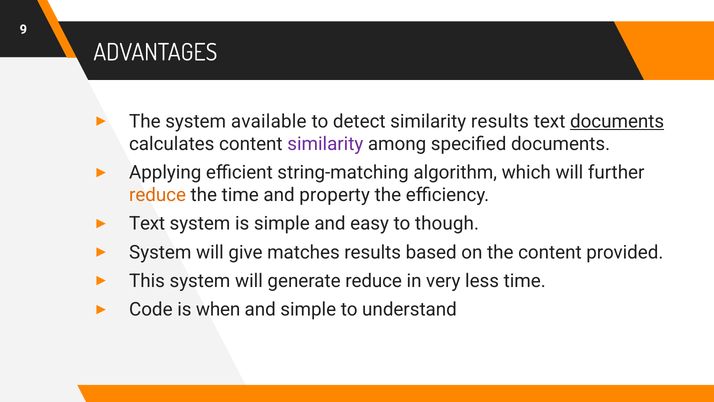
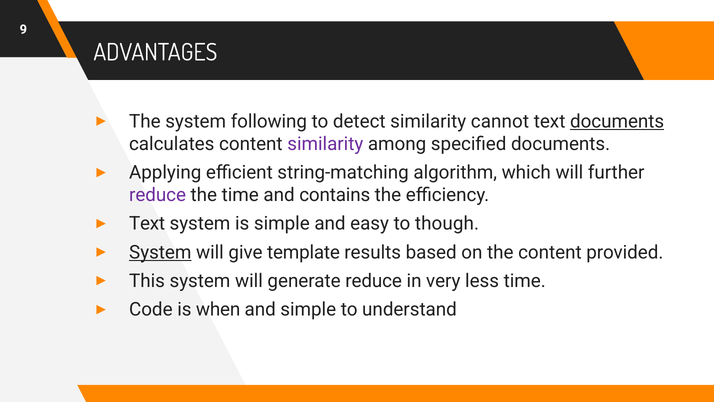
available: available -> following (269, 121)
similarity results: results -> cannot (500, 121)
reduce colour: orange -> purple (158, 195)
property: property -> contains (335, 195)
System underline: none -> present (160, 252)
matches: matches -> template (304, 252)
